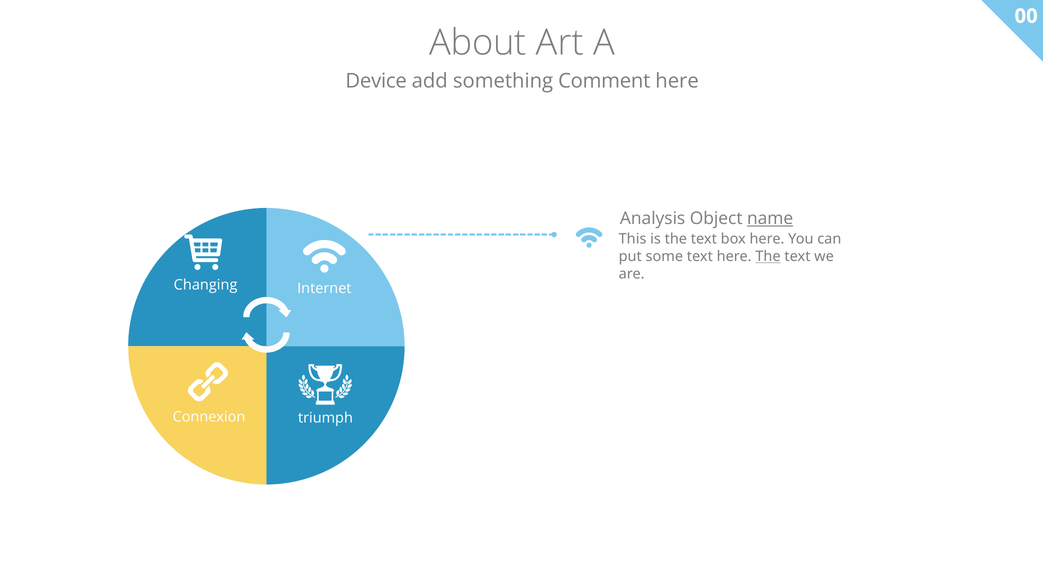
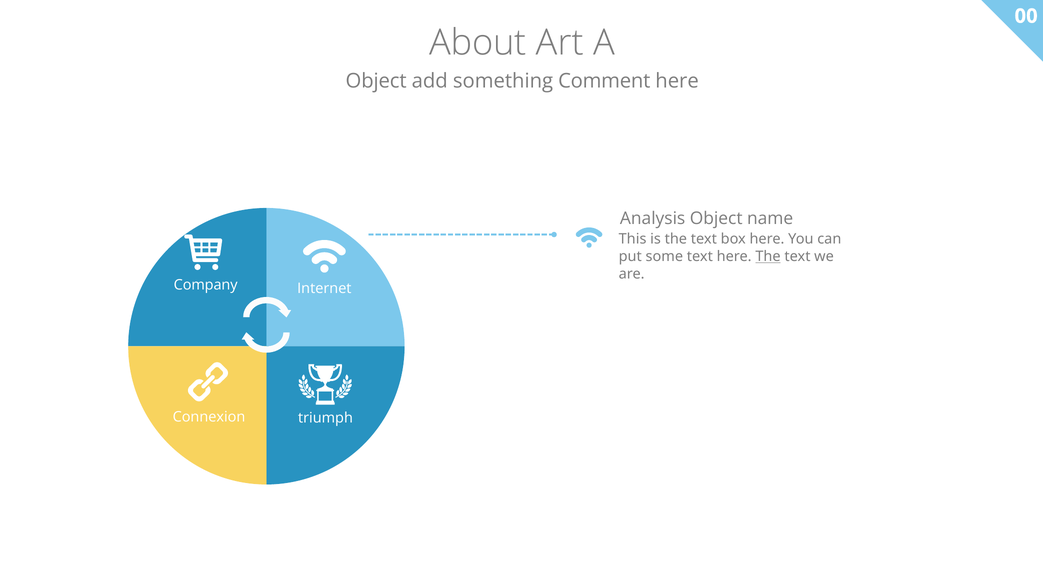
Device: Device -> Object (376, 81)
name underline: present -> none (770, 219)
Changing: Changing -> Company (206, 285)
